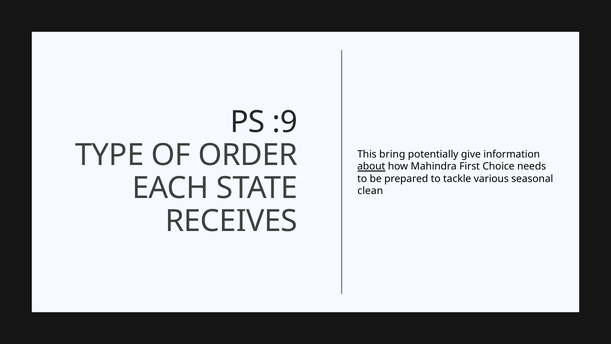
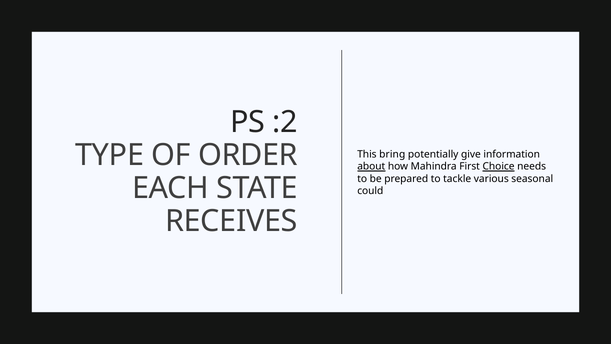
:9: :9 -> :2 (285, 122)
Choice underline: none -> present (499, 166)
clean: clean -> could (370, 191)
